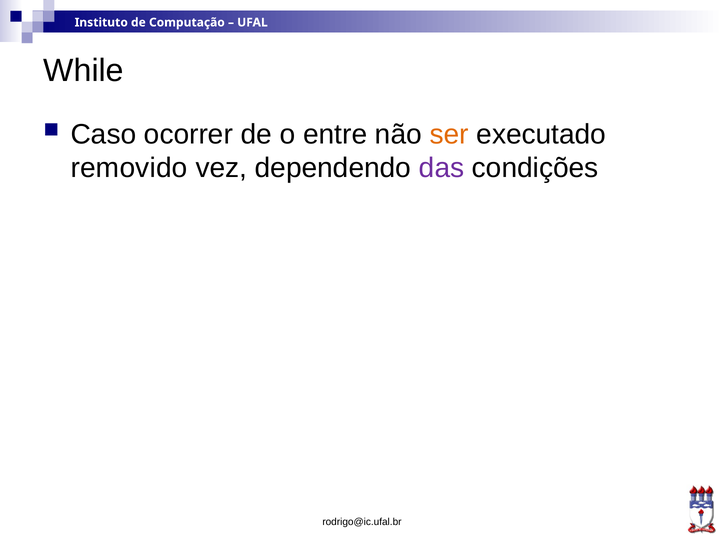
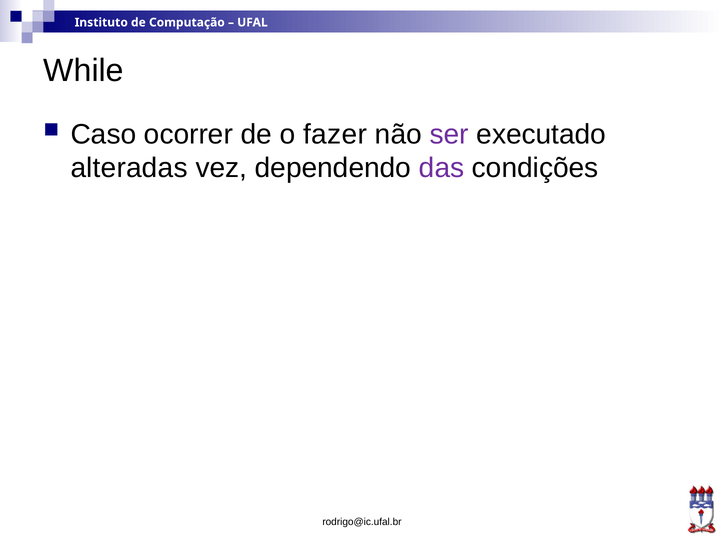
entre: entre -> fazer (335, 134)
ser colour: orange -> purple (449, 134)
removido: removido -> alteradas (129, 168)
